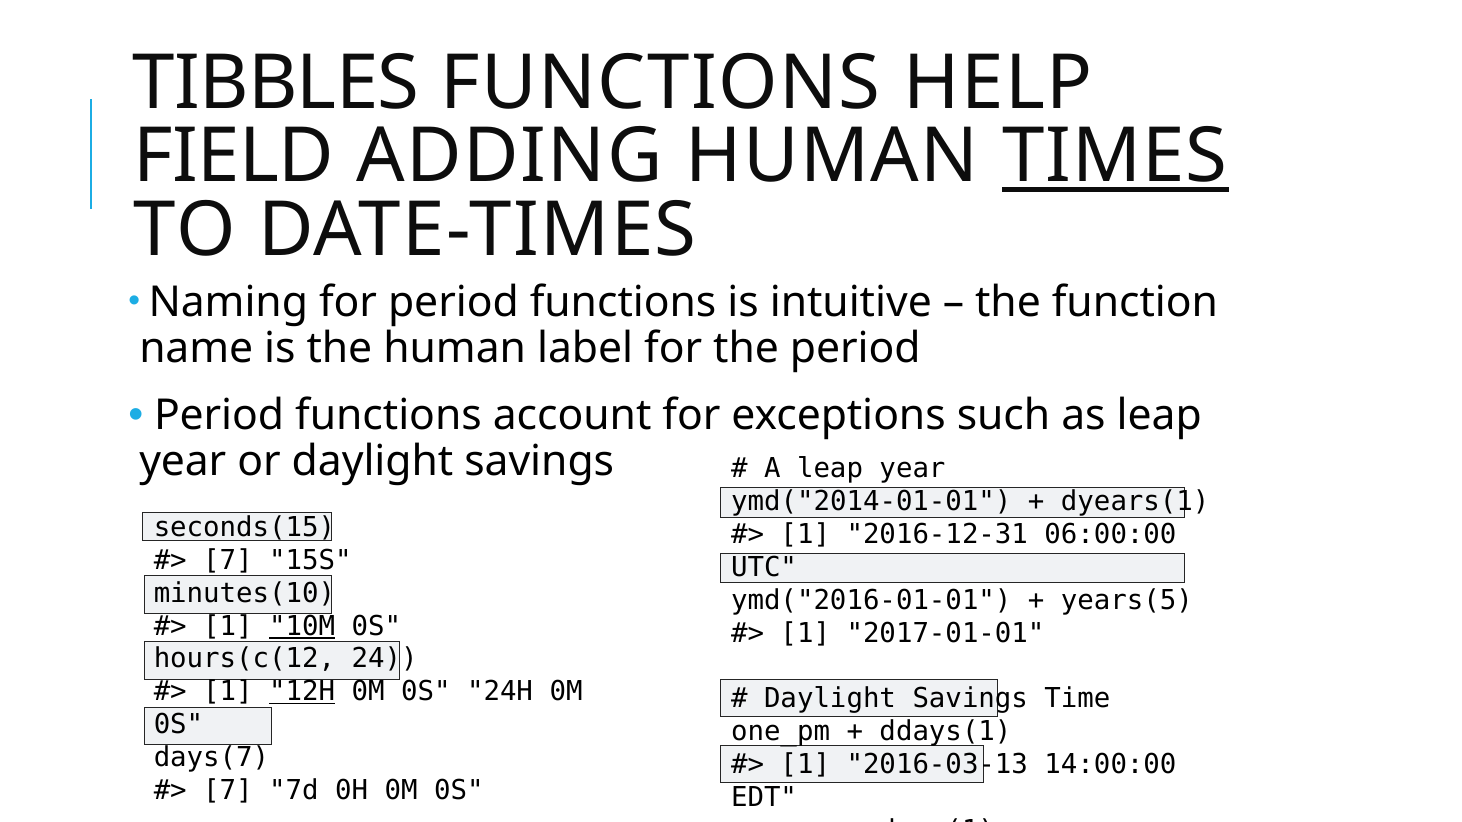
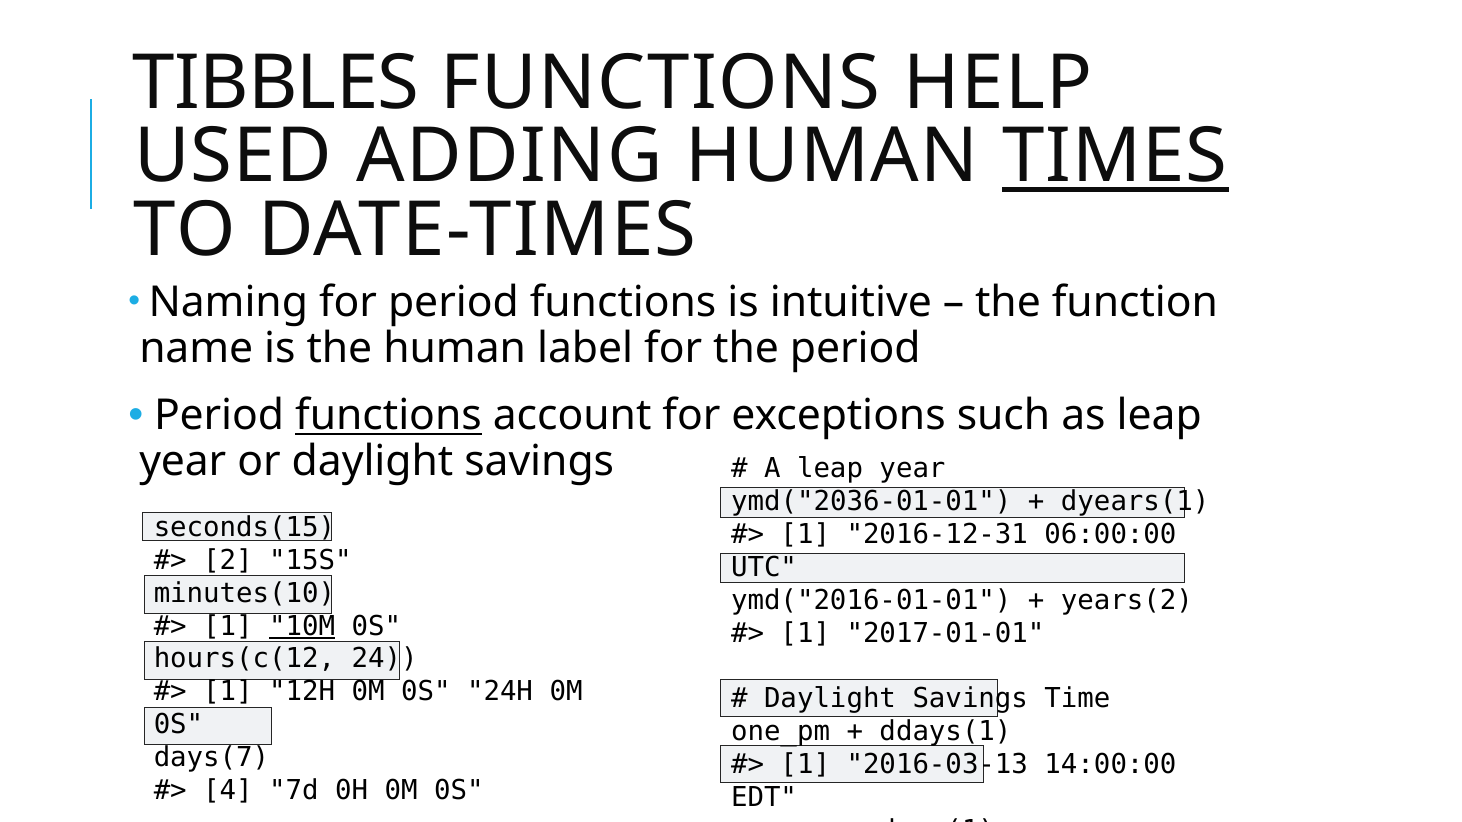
FIELD: FIELD -> USED (233, 157)
functions underline: none -> present (388, 416)
ymd("2014-01-01: ymd("2014-01-01 -> ymd("2036-01-01 (871, 502)
7: 7 -> 2 (228, 561)
years(5: years(5 -> years(2 (1127, 600)
12H underline: present -> none (302, 692)
7: 7 -> 4 (228, 791)
